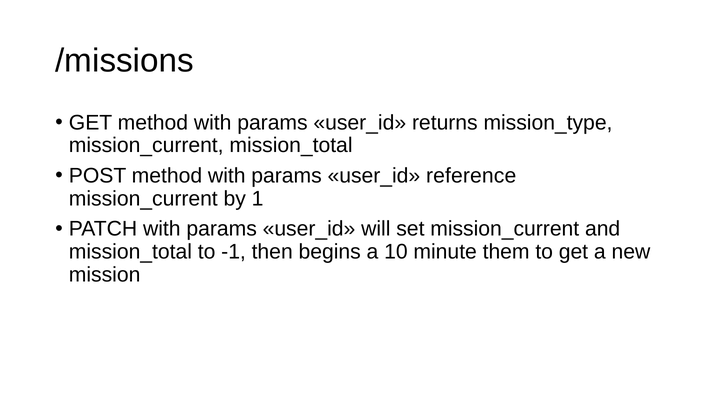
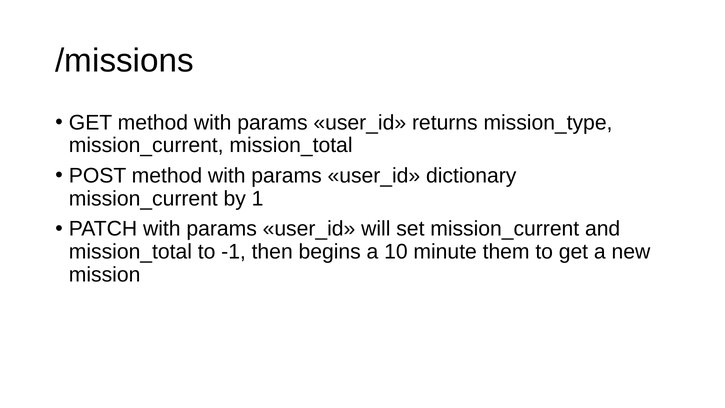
reference: reference -> dictionary (471, 176)
